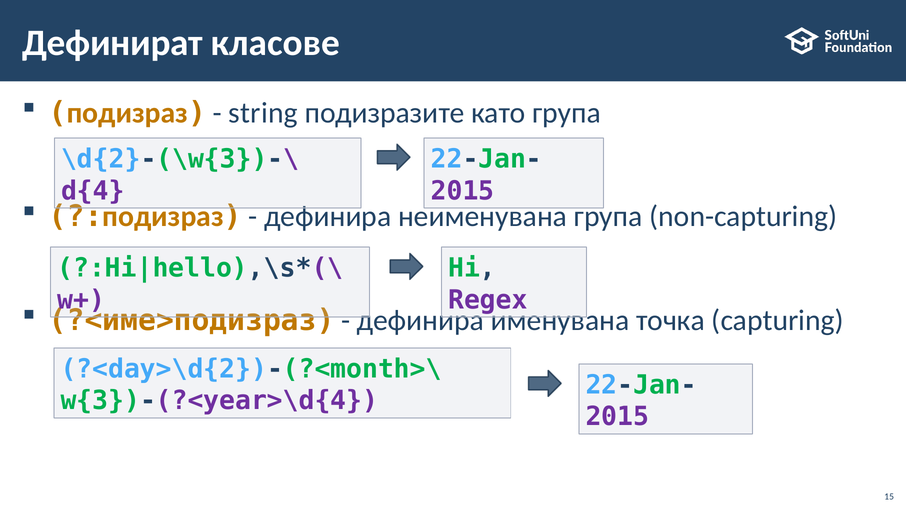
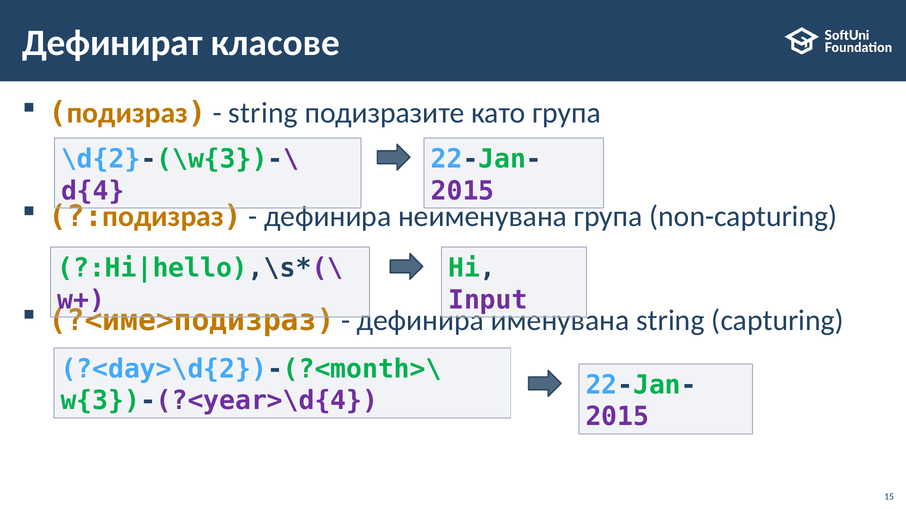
Regex: Regex -> Input (488, 300)
точка: точка -> string (670, 321)
